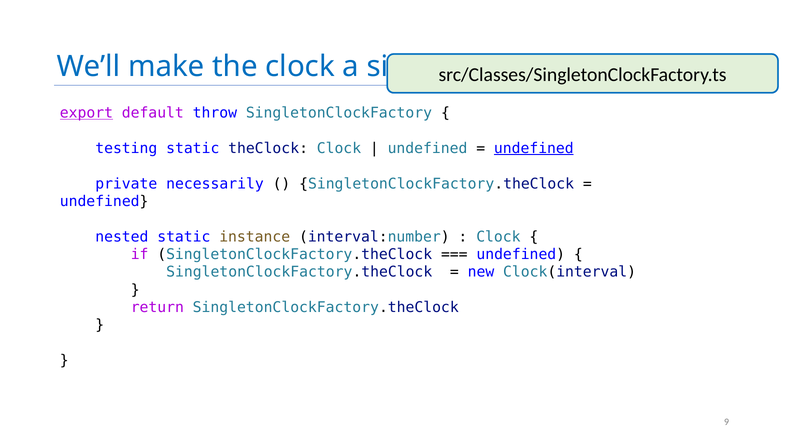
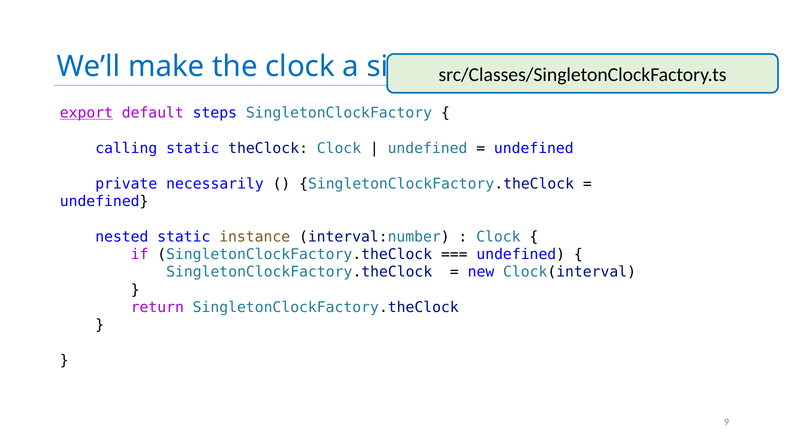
throw: throw -> steps (215, 113)
testing: testing -> calling (126, 148)
undefined underline: present -> none (534, 148)
